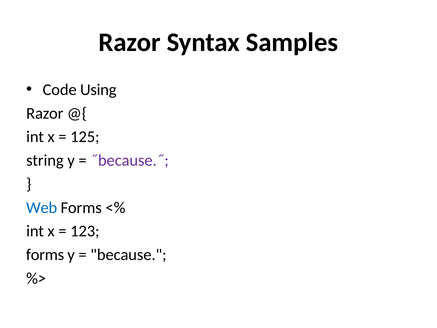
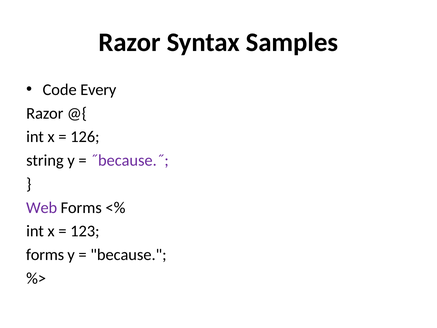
Using: Using -> Every (98, 90)
125: 125 -> 126 (85, 137)
Web colour: blue -> purple (42, 207)
